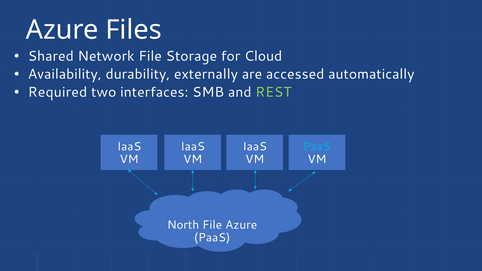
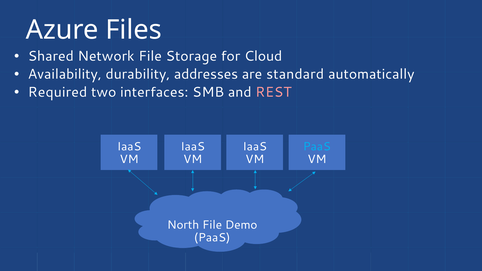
externally: externally -> addresses (206, 74)
accessed: accessed -> standard (295, 74)
REST colour: light green -> pink (273, 92)
File Azure: Azure -> Demo (241, 225)
